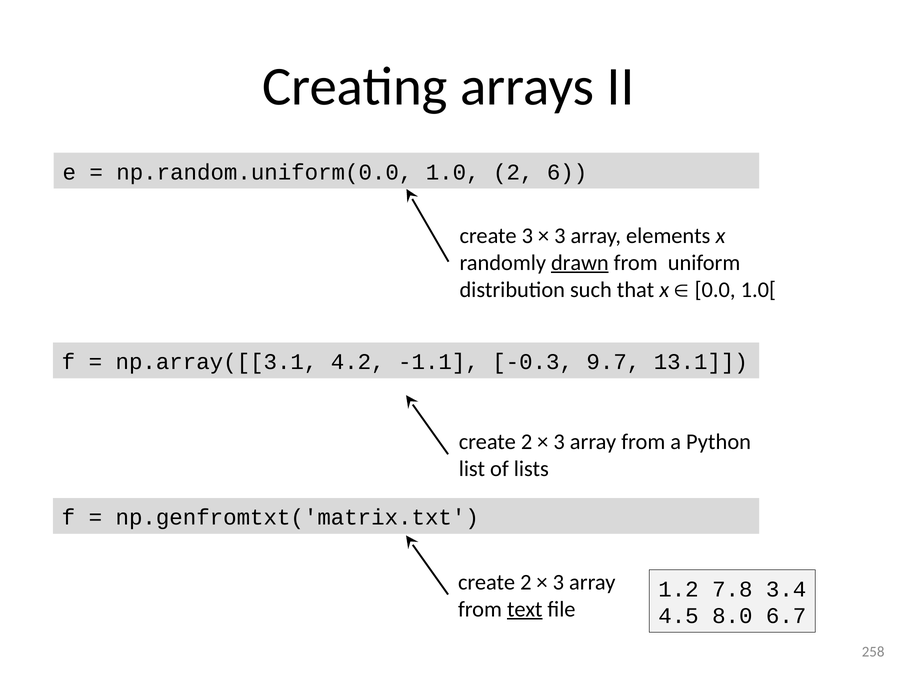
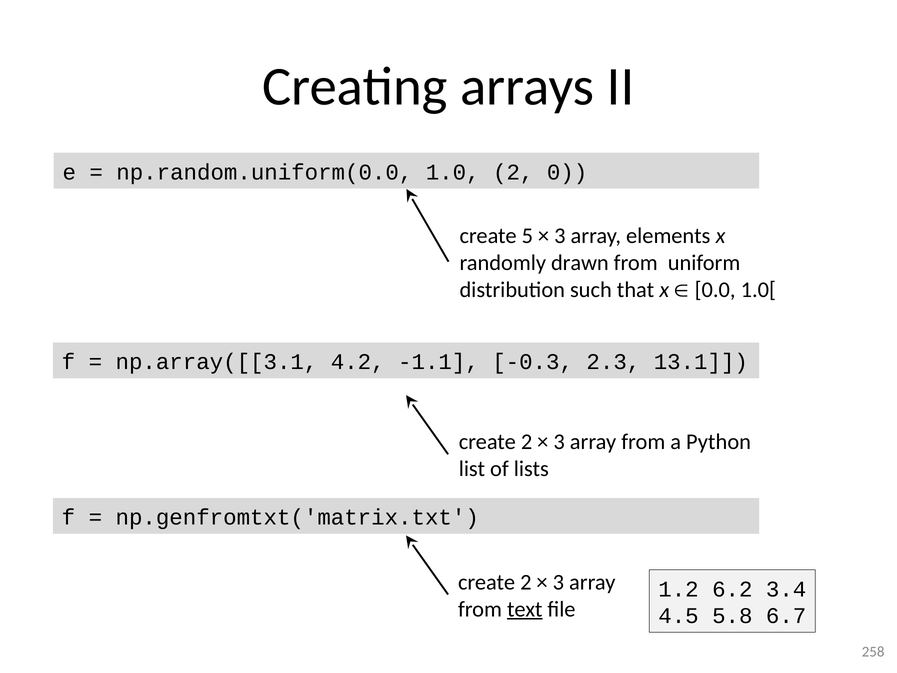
6: 6 -> 0 (567, 172)
create 3: 3 -> 5 (527, 236)
drawn underline: present -> none (580, 263)
9.7: 9.7 -> 2.3 (613, 362)
7.8: 7.8 -> 6.2 (732, 589)
8.0: 8.0 -> 5.8 (732, 616)
